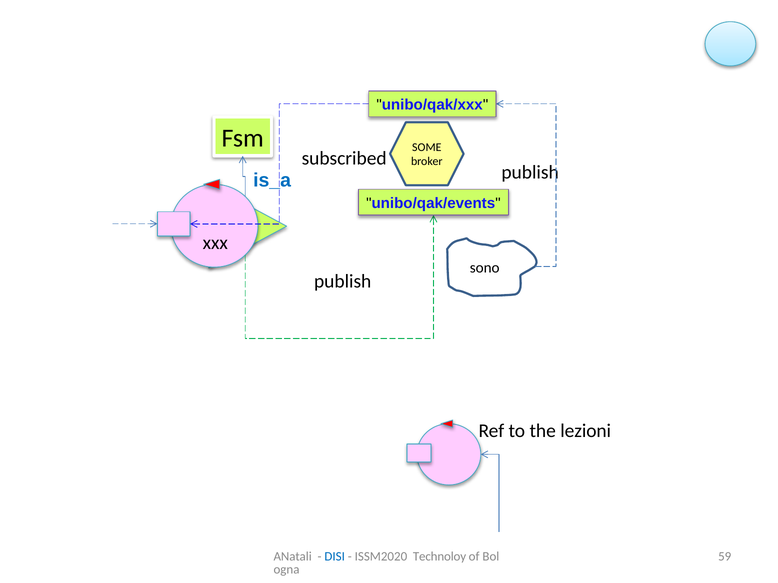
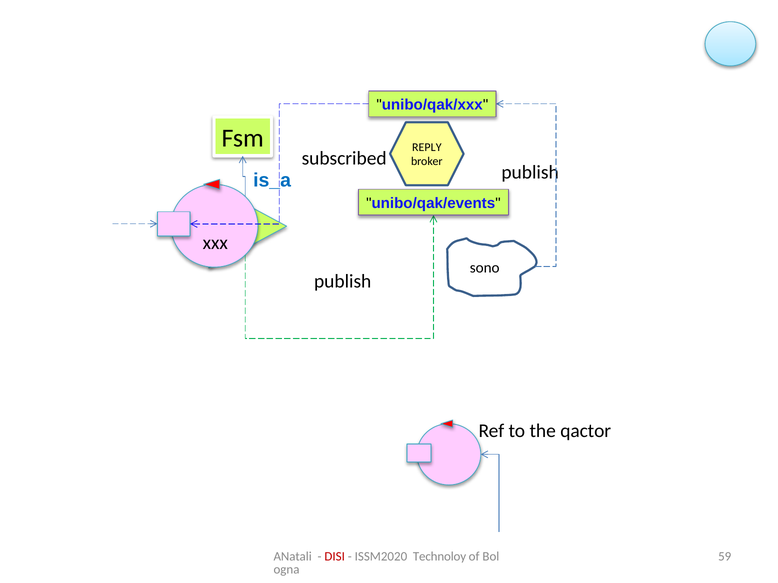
SOME: SOME -> REPLY (427, 147)
lezioni: lezioni -> qactor (586, 431)
DISI colour: blue -> red (335, 557)
